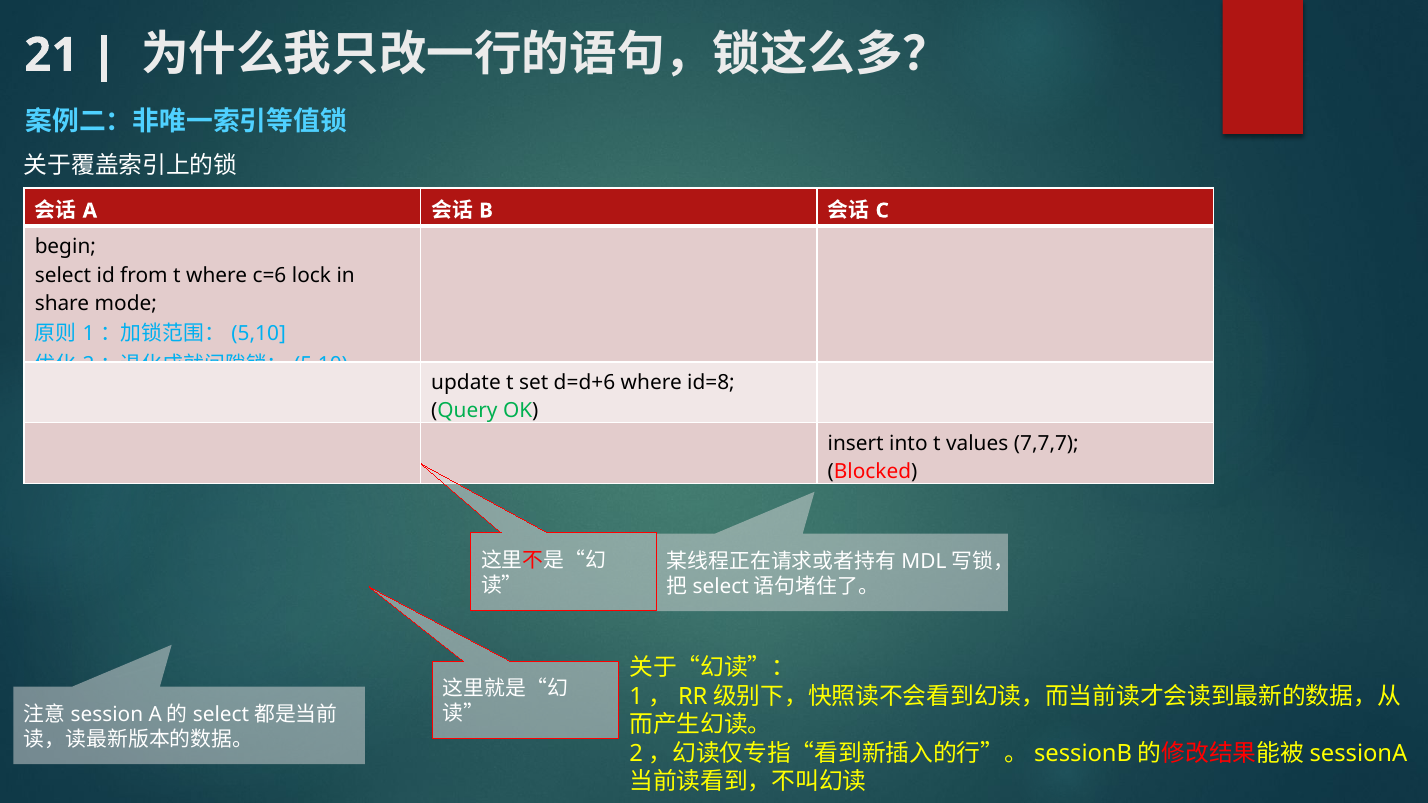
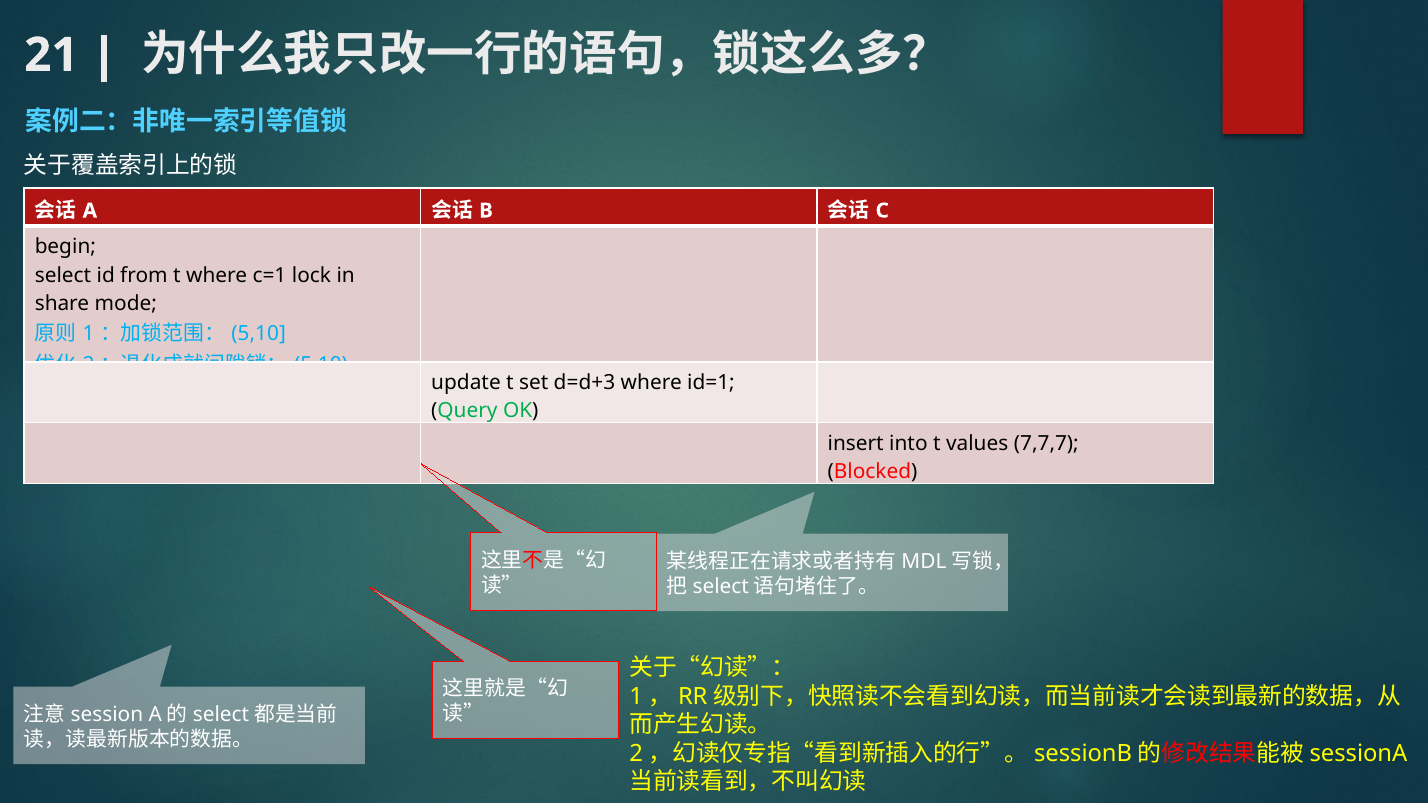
c=6: c=6 -> c=1 (269, 275)
d=d+6: d=d+6 -> d=d+3 (584, 383)
id=8: id=8 -> id=1 (711, 383)
